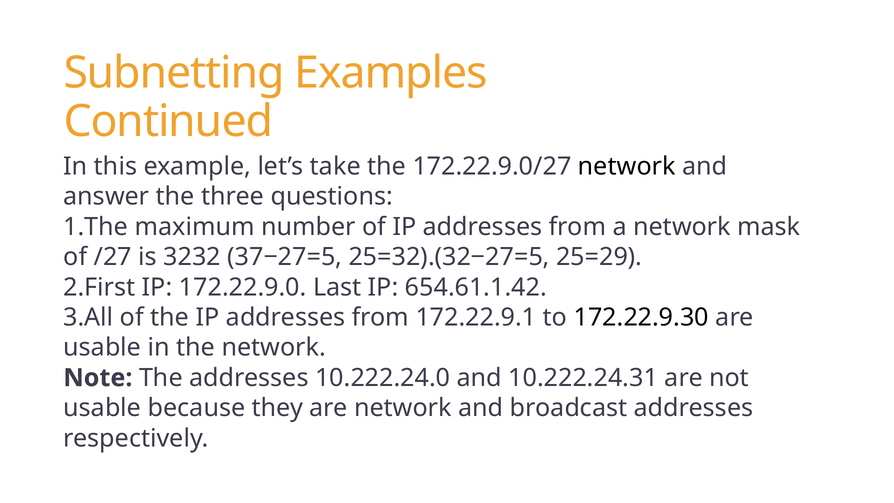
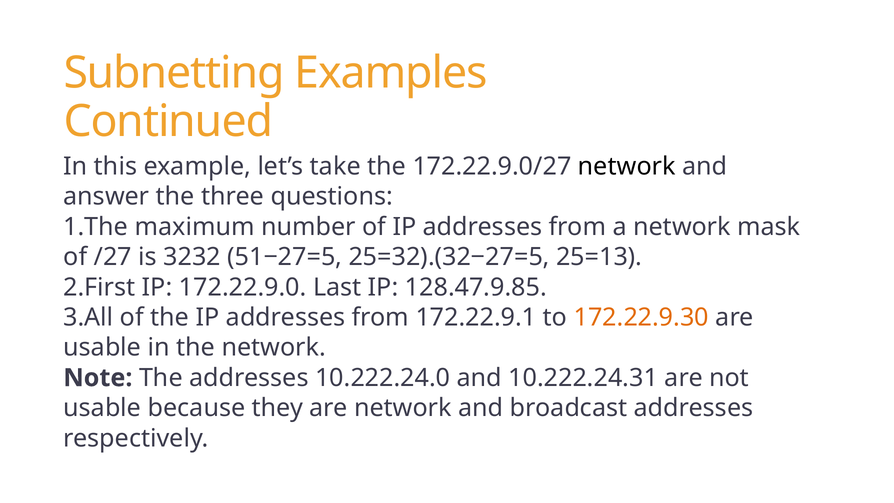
37−27=5: 37−27=5 -> 51−27=5 (285, 257)
25=29: 25=29 -> 25=13 (599, 257)
654.61.1.42: 654.61.1.42 -> 128.47.9.85 (476, 287)
172.22.9.30 colour: black -> orange (641, 317)
